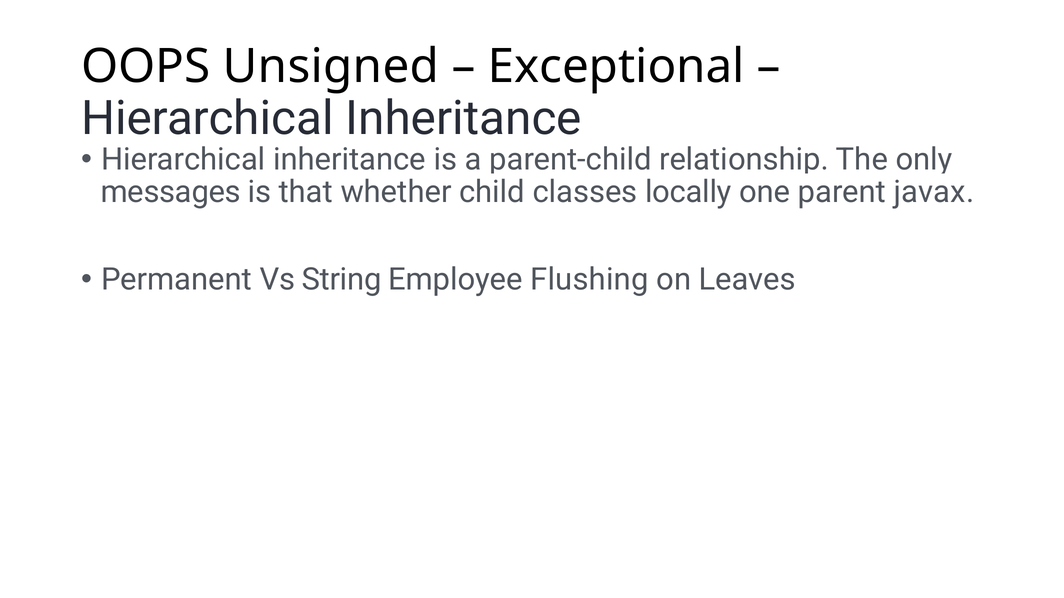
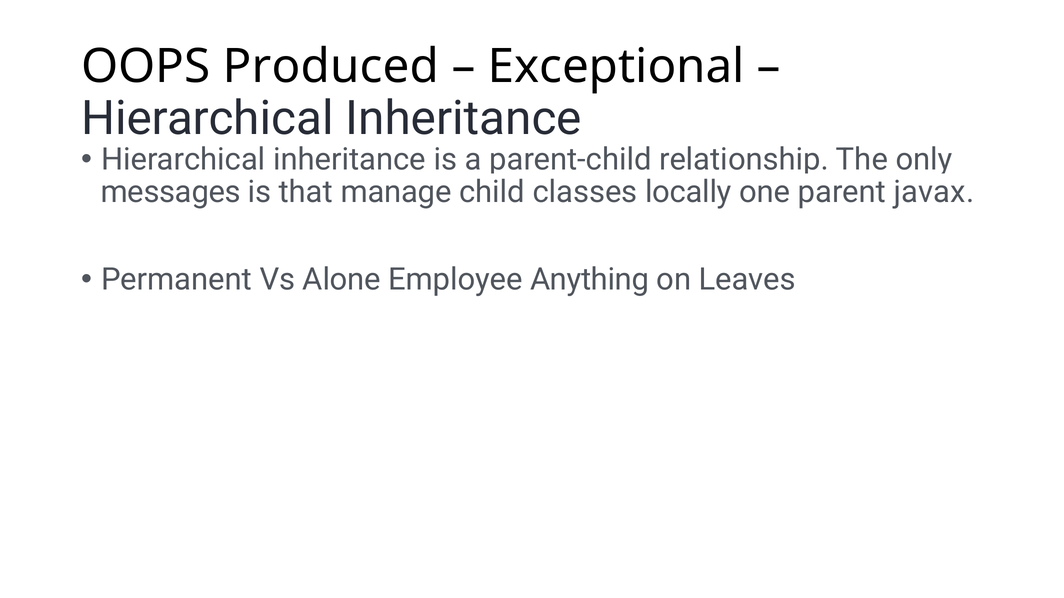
Unsigned: Unsigned -> Produced (331, 67)
whether: whether -> manage (396, 192)
String: String -> Alone (342, 280)
Flushing: Flushing -> Anything (590, 280)
